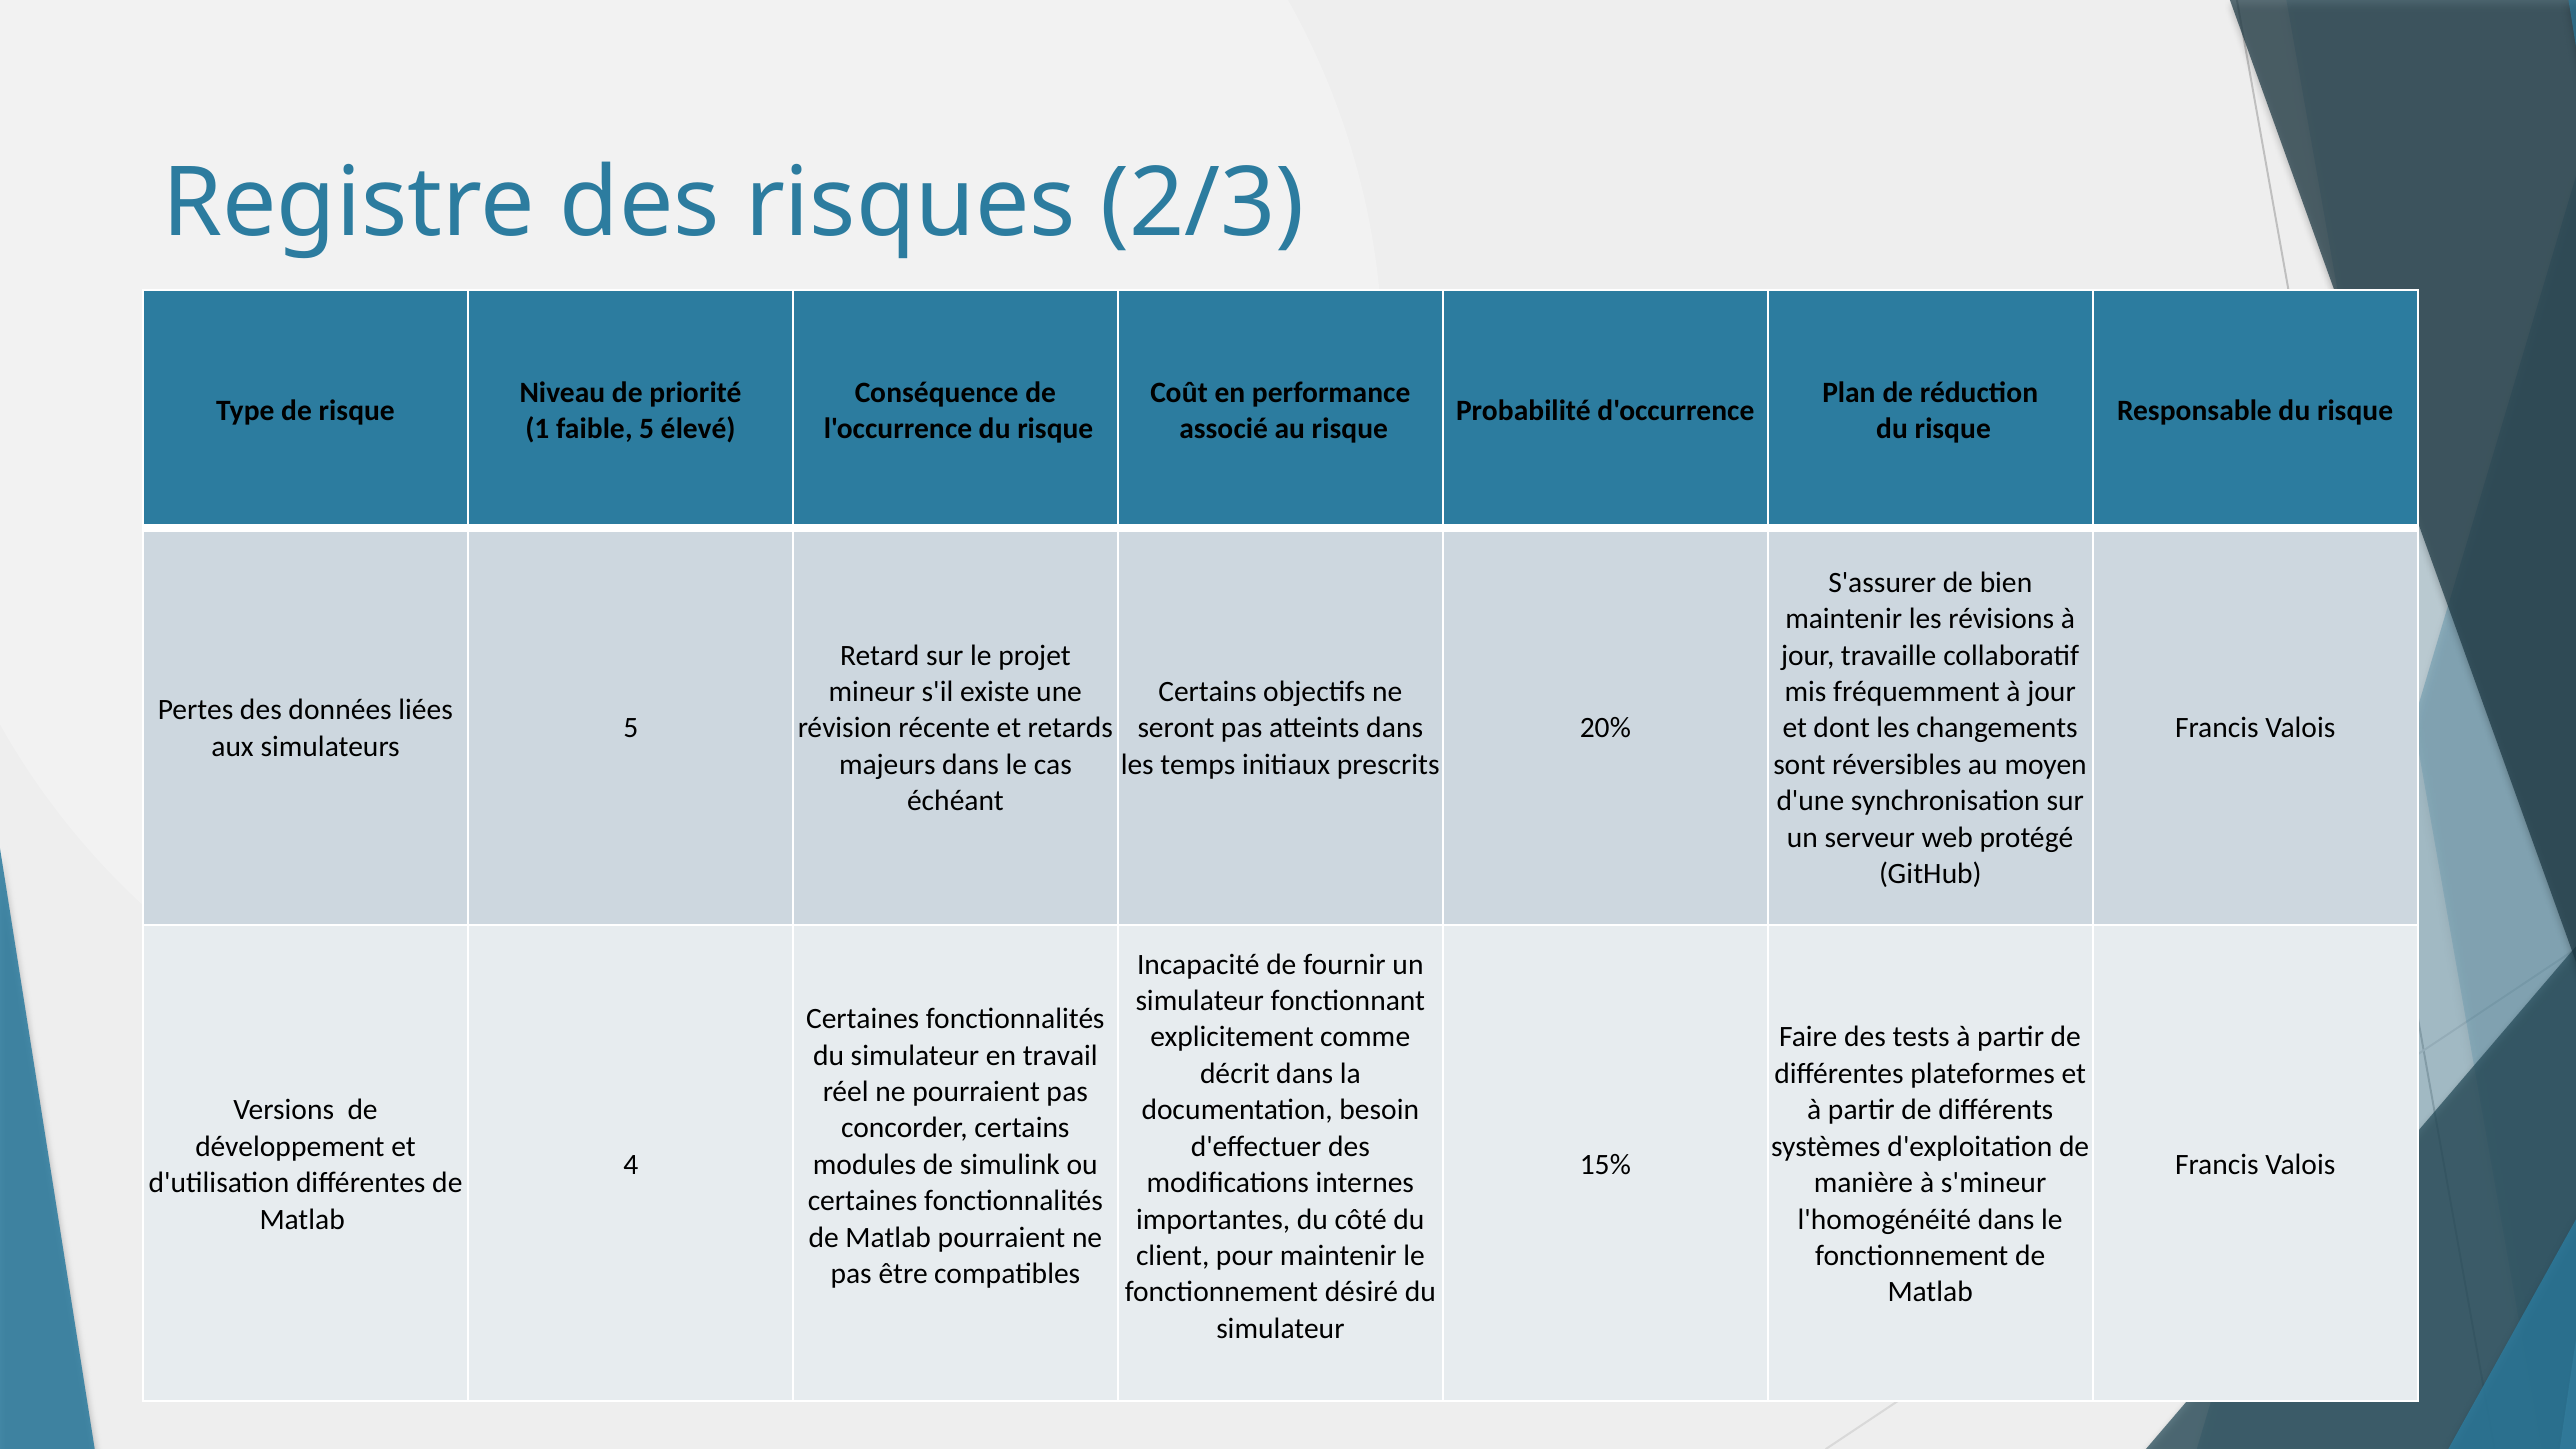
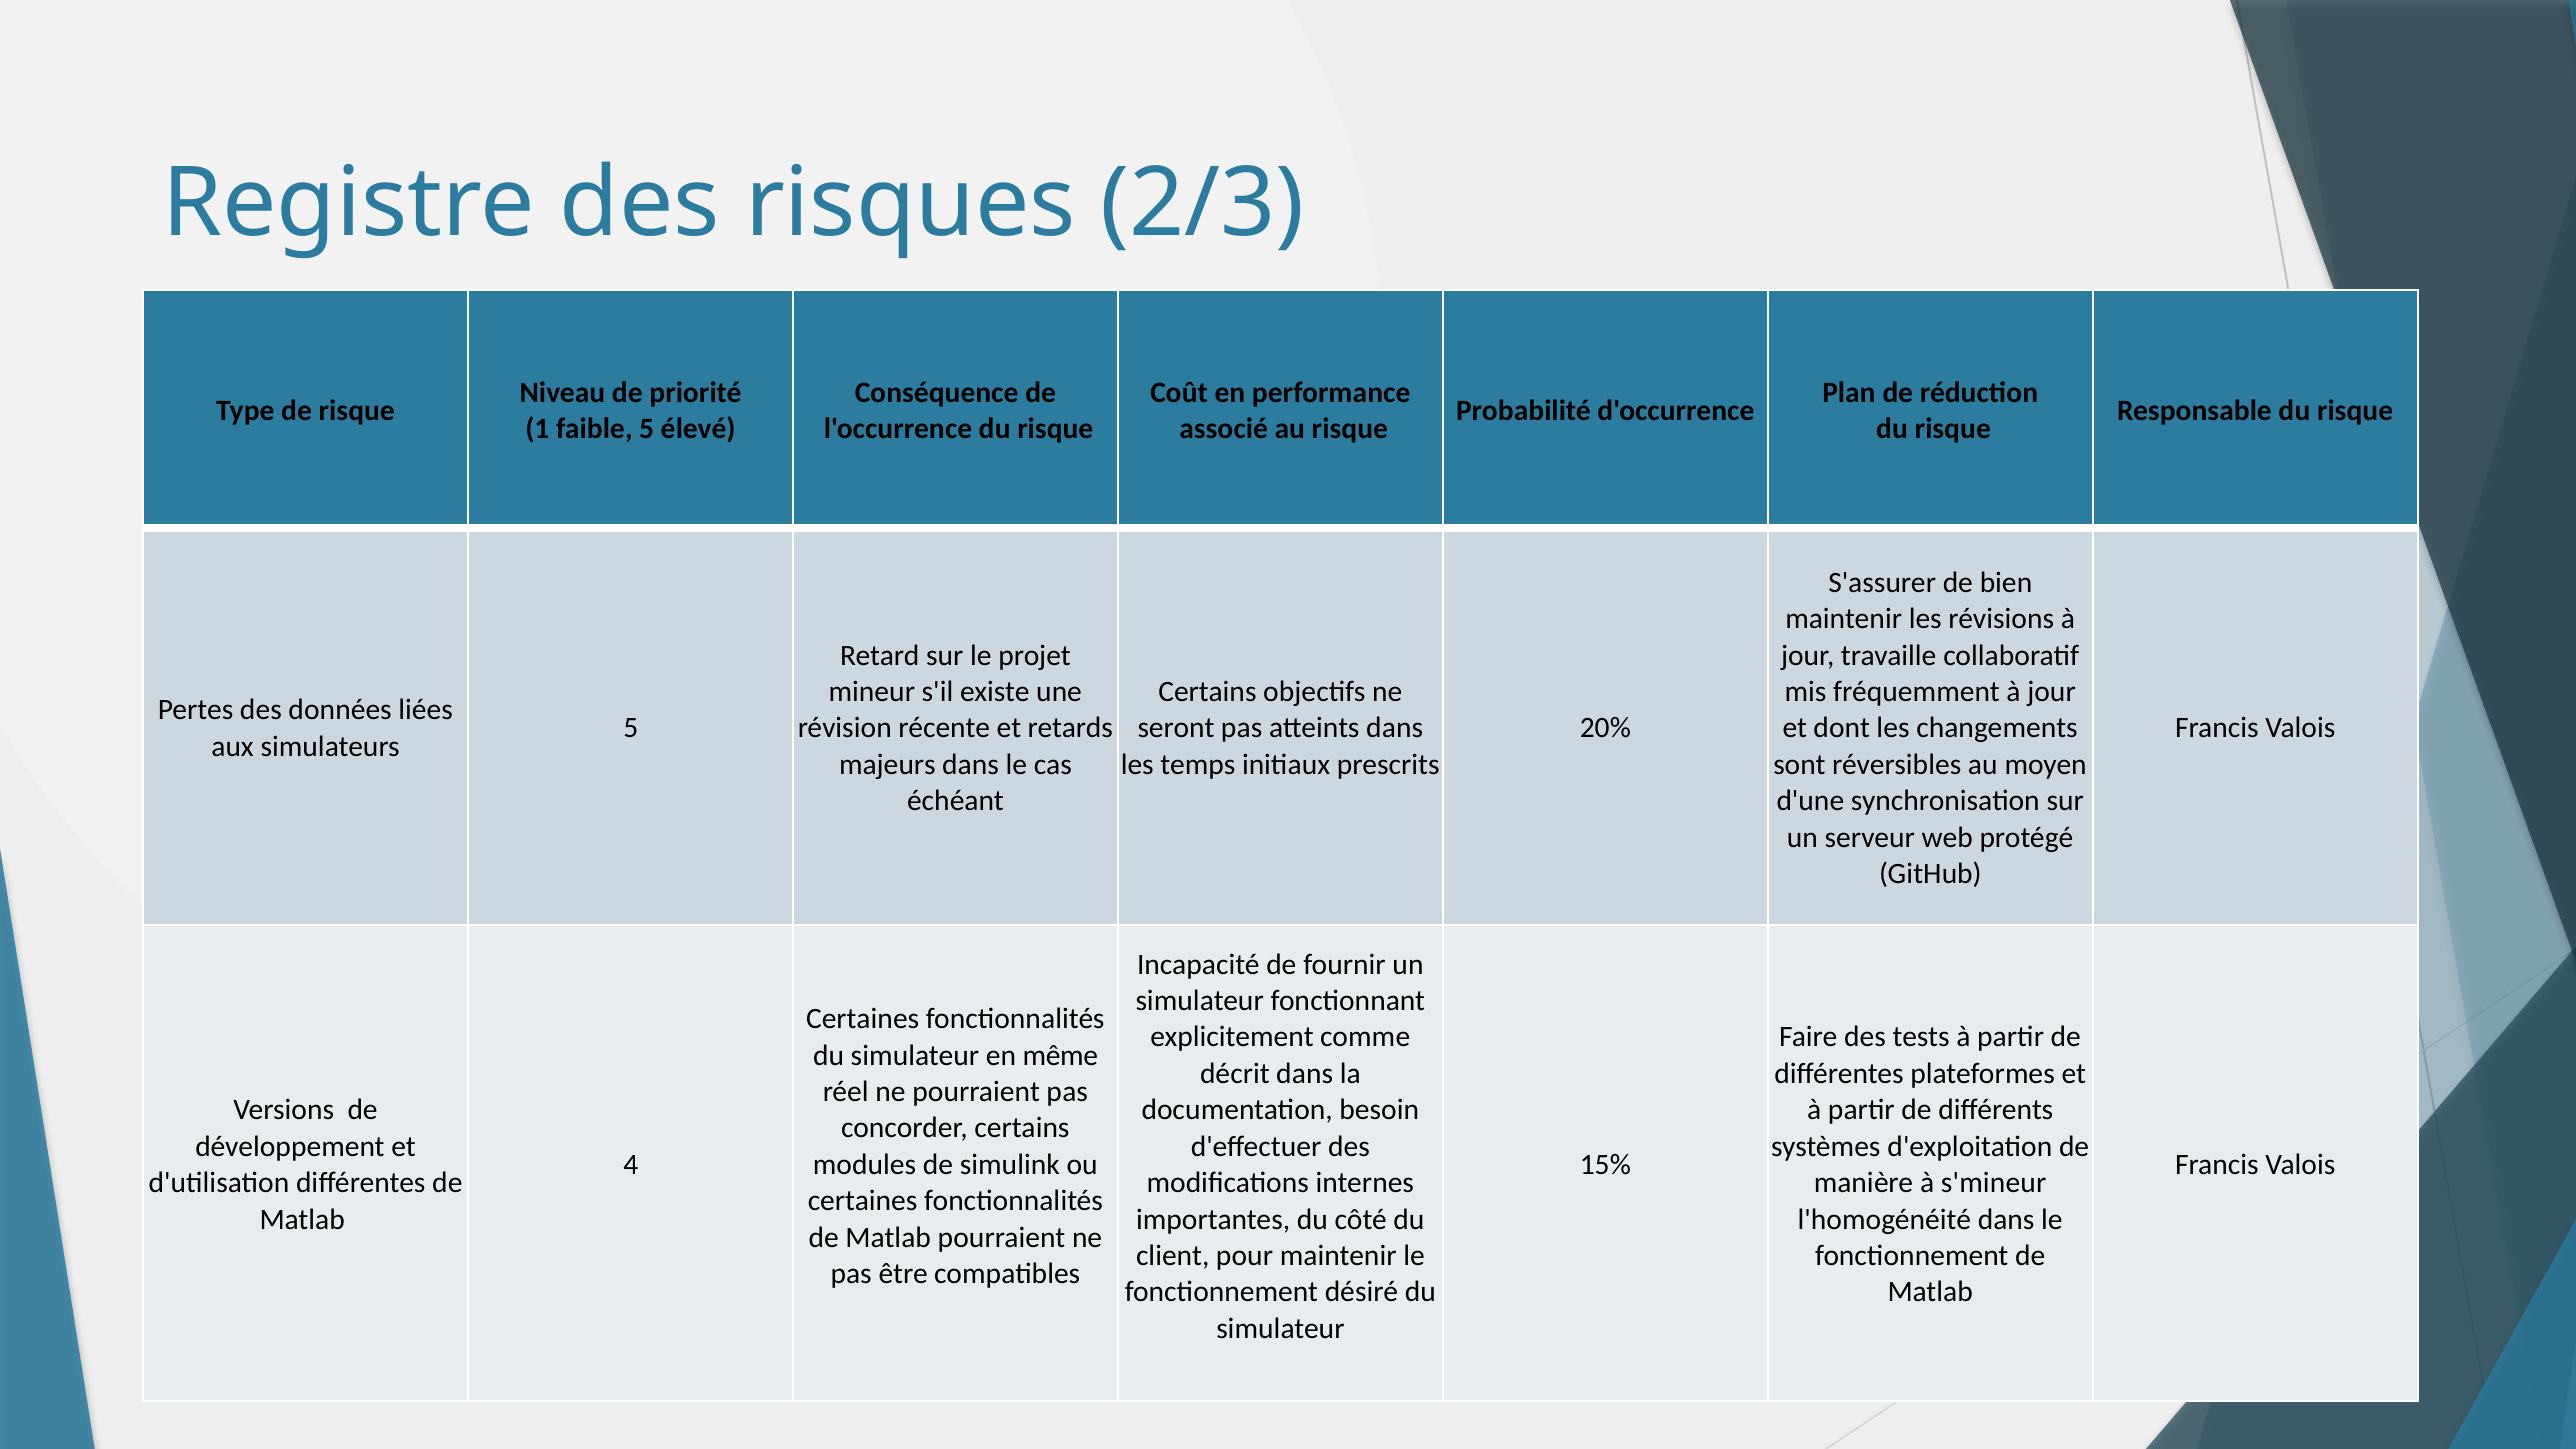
travail: travail -> même (1060, 1055)
